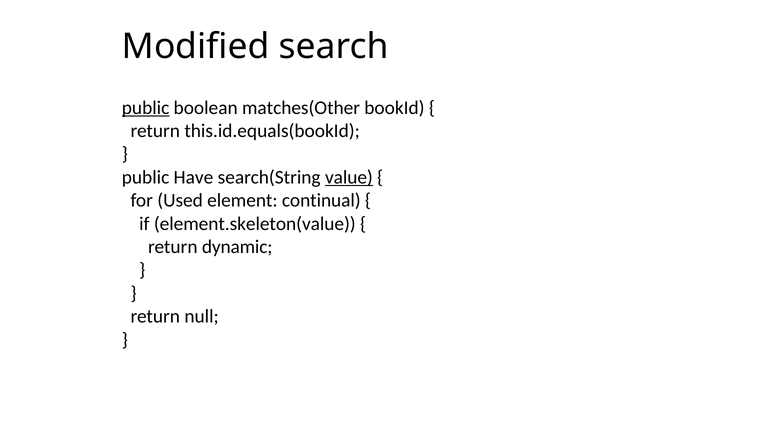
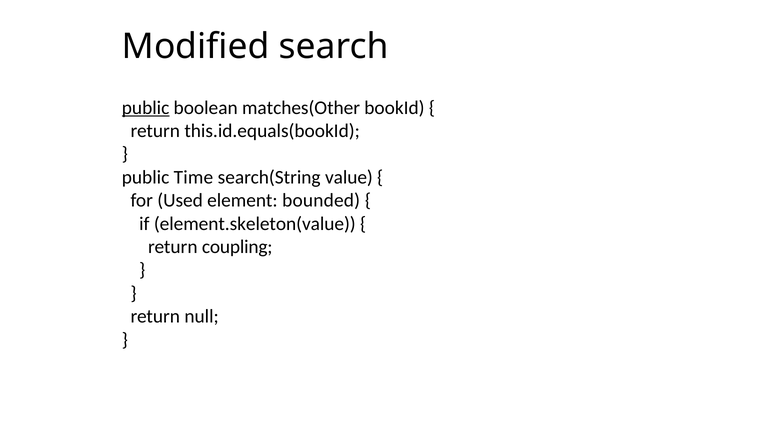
Have: Have -> Time (193, 177)
value underline: present -> none (349, 177)
continual: continual -> bounded (321, 201)
dynamic: dynamic -> coupling (237, 247)
